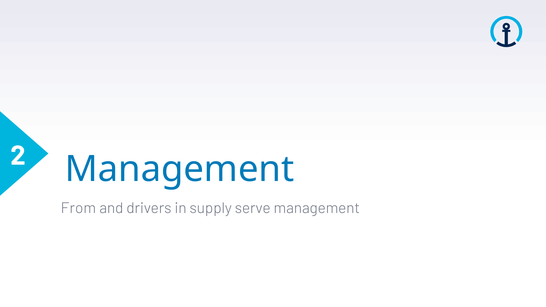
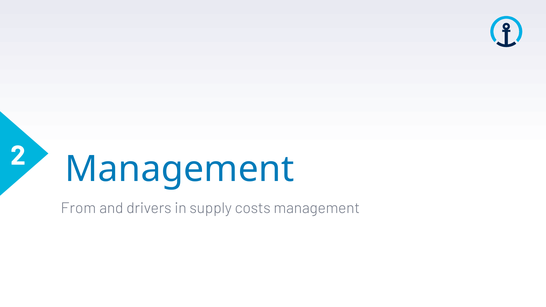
serve: serve -> costs (253, 208)
